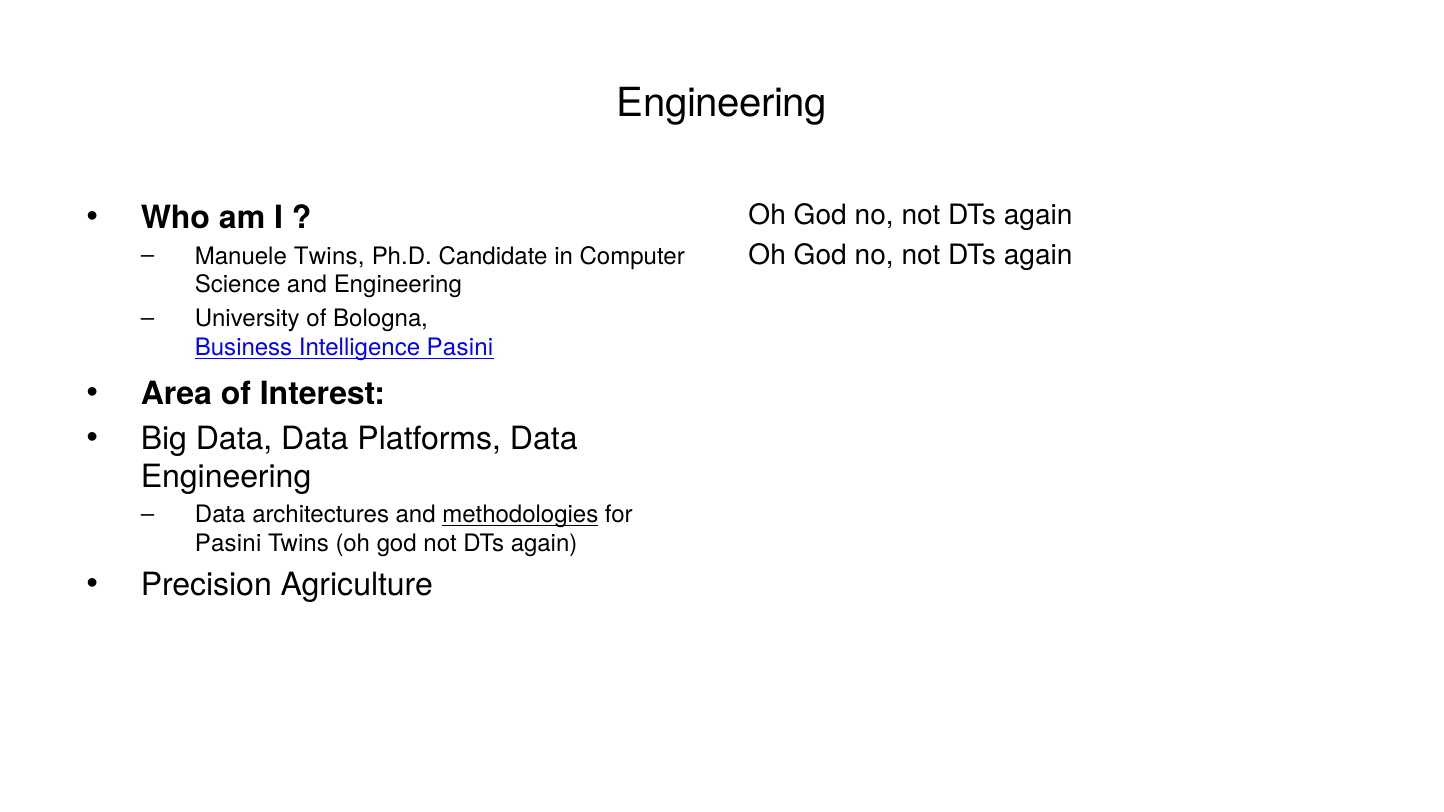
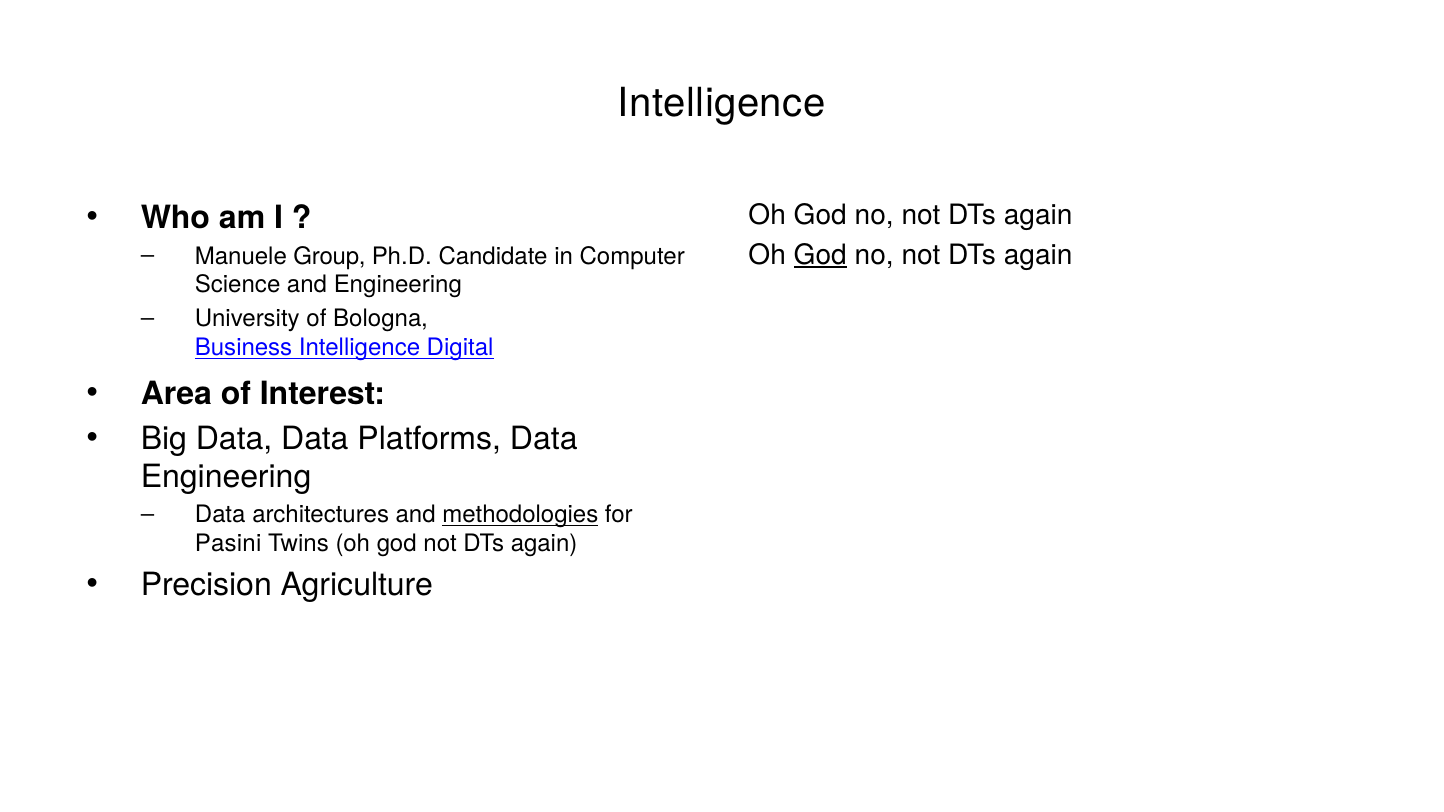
Engineering: Engineering -> Intelligence (722, 103)
Manuele Twins: Twins -> Group (329, 256)
God underline: none -> present (820, 255)
Intelligence Pasini: Pasini -> Digital (460, 348)
